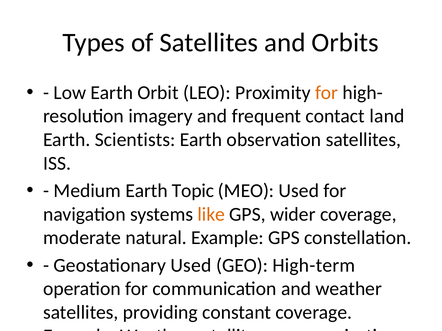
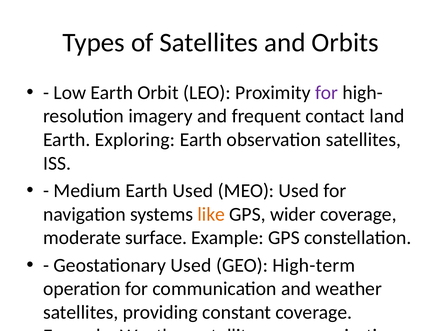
for colour: orange -> purple (327, 93)
Scientists: Scientists -> Exploring (135, 140)
Earth Topic: Topic -> Used (193, 191)
natural: natural -> surface (156, 238)
